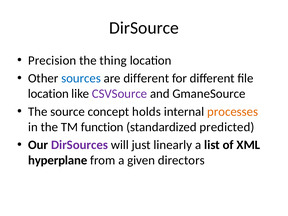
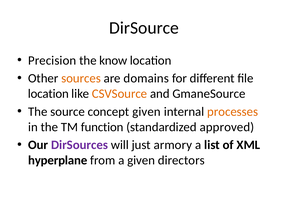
thing: thing -> know (113, 60)
sources colour: blue -> orange (81, 78)
are different: different -> domains (146, 78)
CSVSource colour: purple -> orange (120, 94)
concept holds: holds -> given (147, 112)
predicted: predicted -> approved (227, 127)
linearly: linearly -> armory (173, 145)
